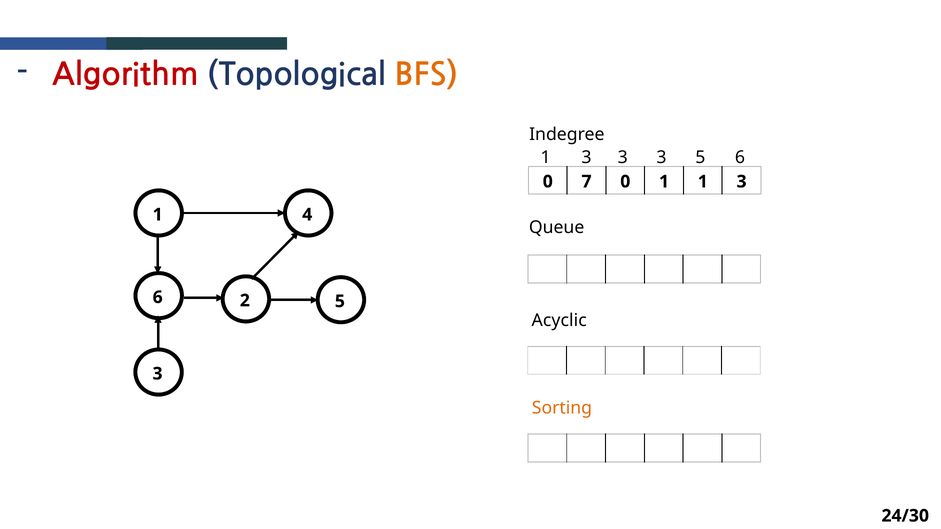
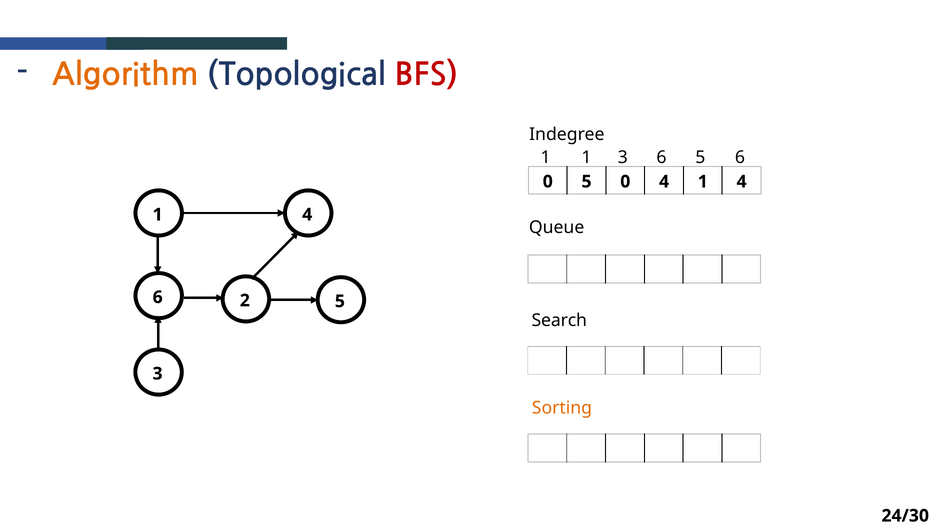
Algorithm colour: red -> orange (125, 75)
BFS colour: orange -> red (426, 75)
3: 3 -> 1 (587, 158)
3: 3 -> 6 (661, 158)
0 7: 7 -> 5 (587, 182)
0 1: 1 -> 4 (664, 182)
3: 3 -> 4 (742, 182)
Acyclic: Acyclic -> Search (559, 320)
